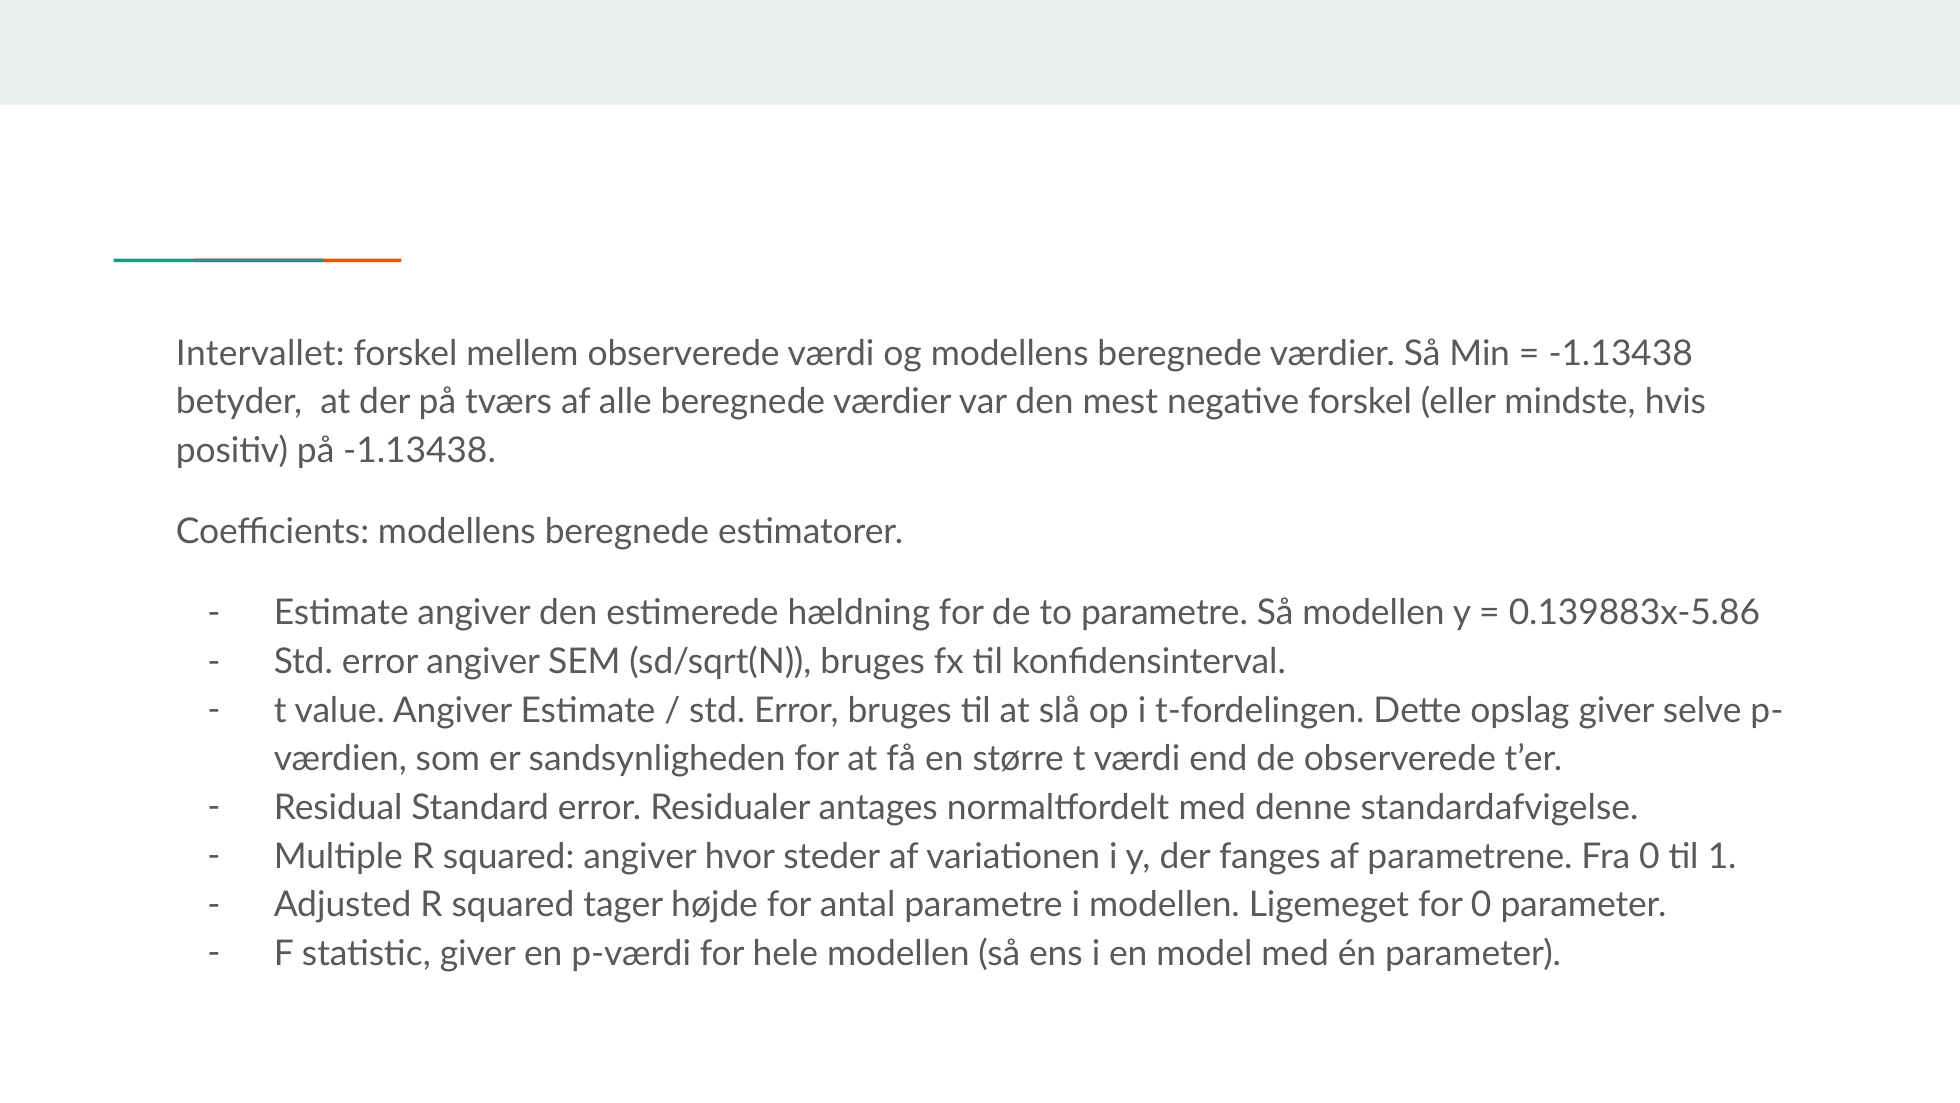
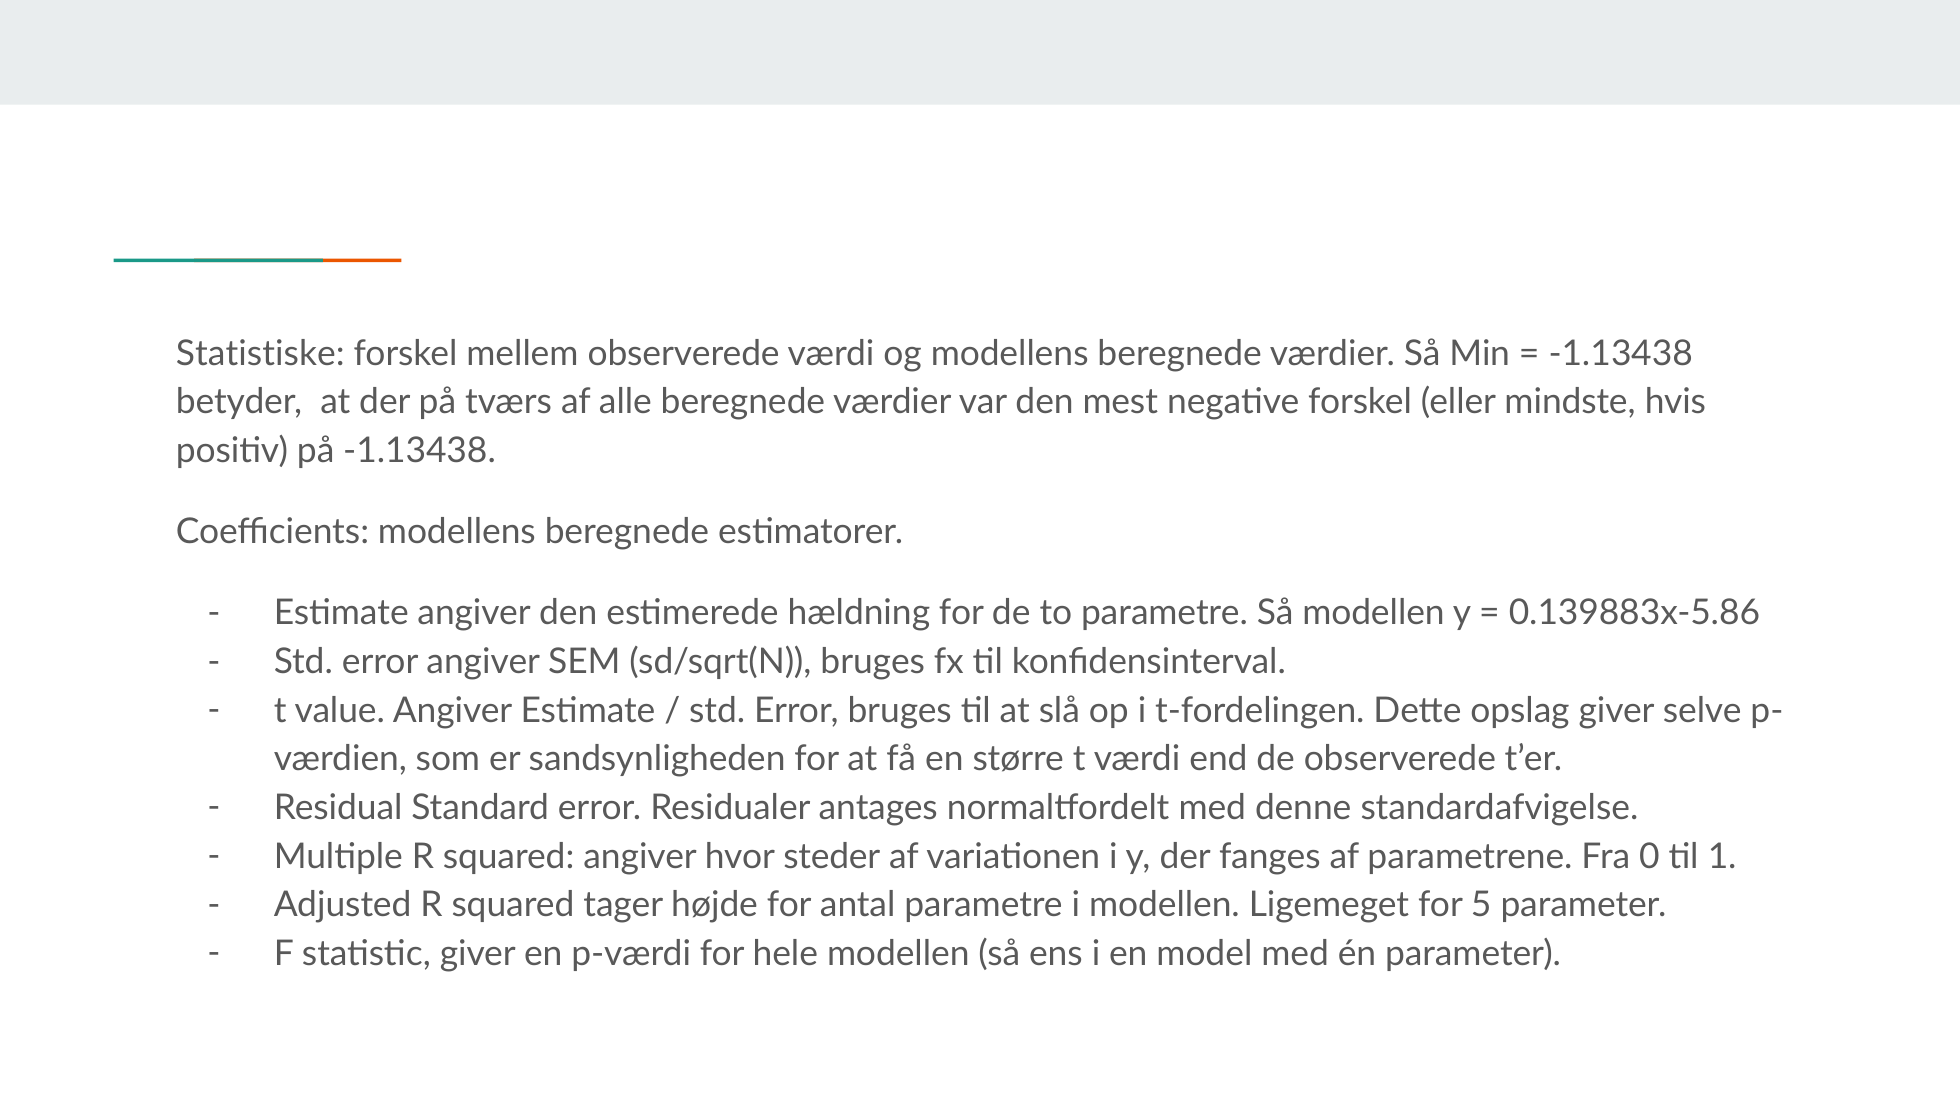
Intervallet: Intervallet -> Statistiske (260, 353)
for 0: 0 -> 5 (1481, 905)
